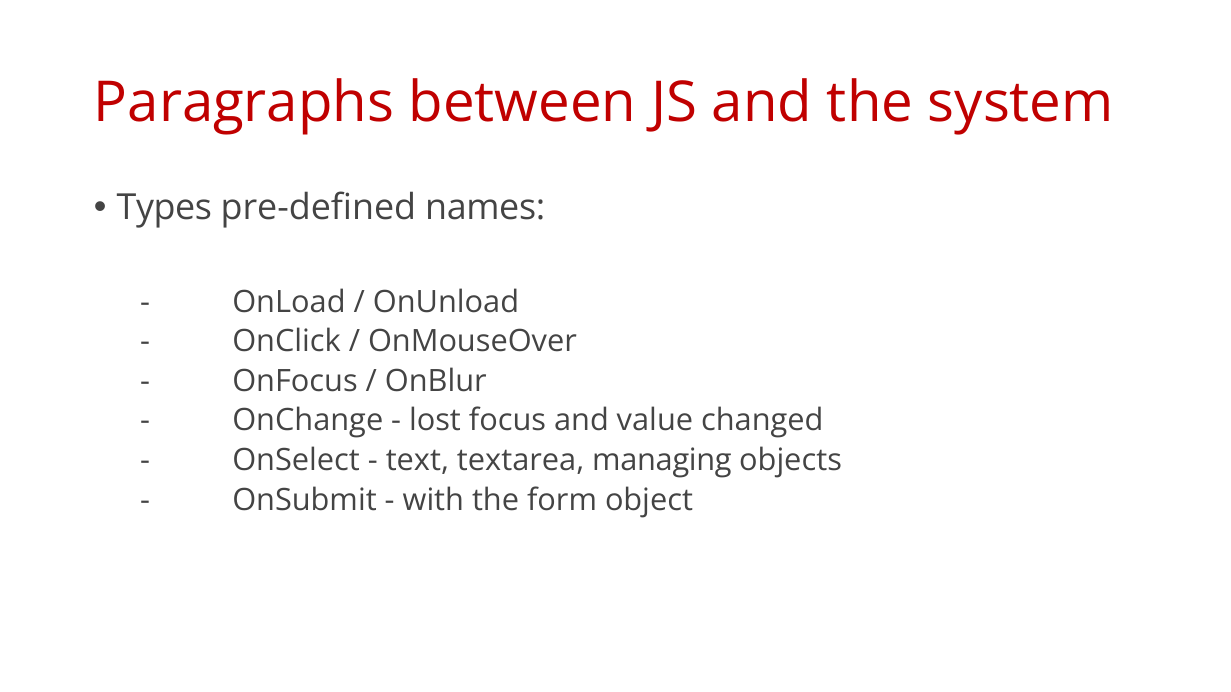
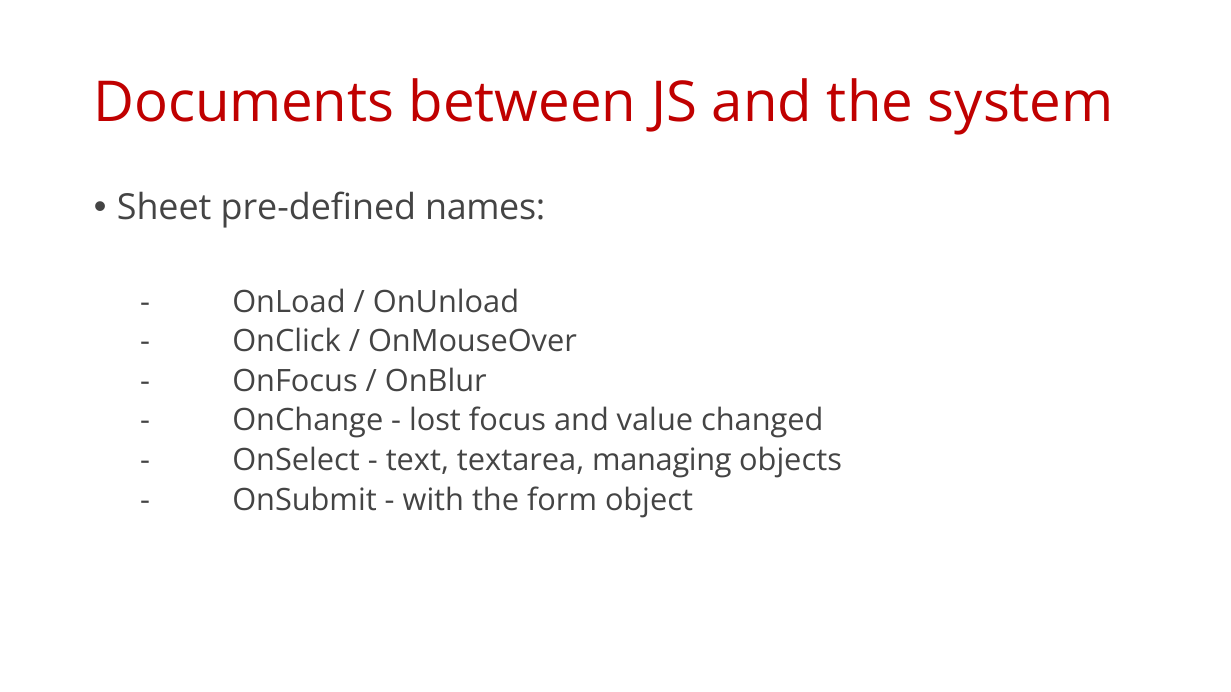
Paragraphs: Paragraphs -> Documents (244, 103)
Types: Types -> Sheet (164, 208)
